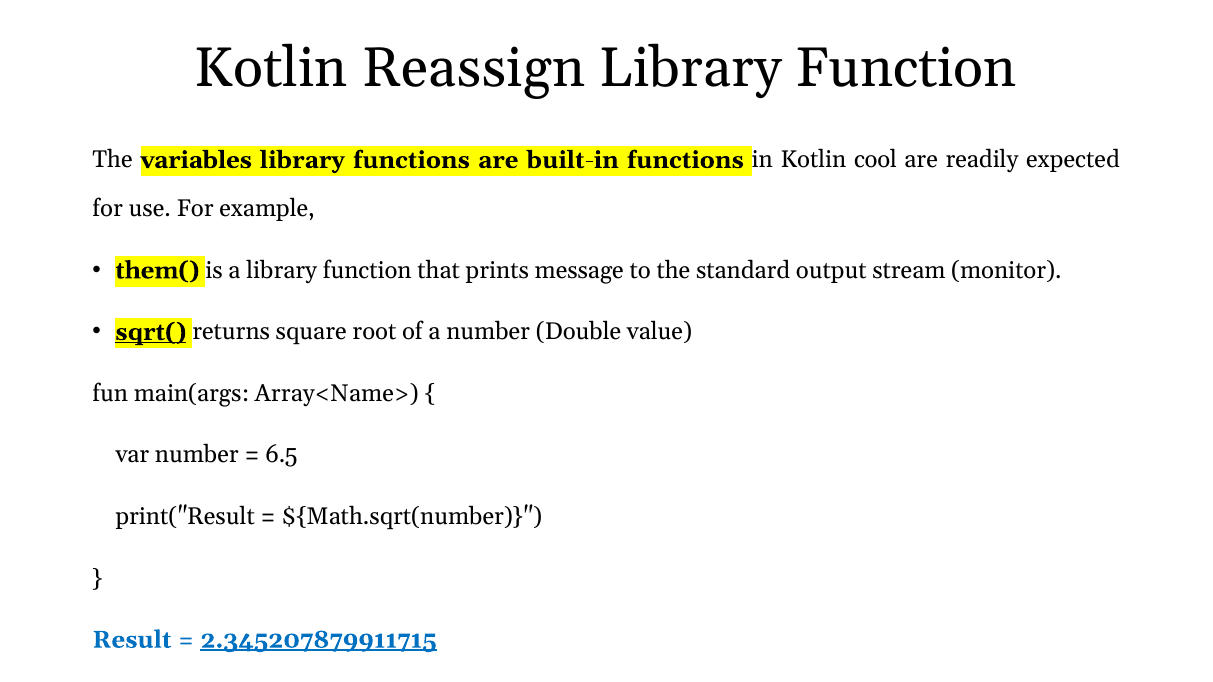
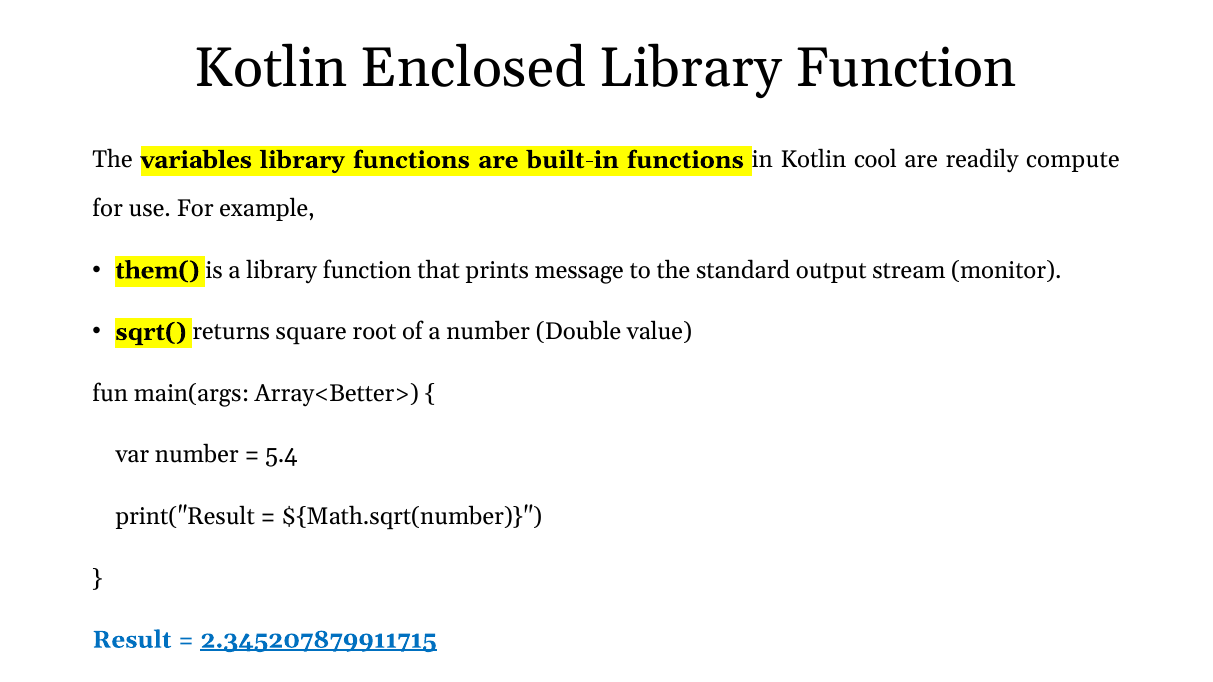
Reassign: Reassign -> Enclosed (474, 69)
expected: expected -> compute (1073, 160)
sqrt( underline: present -> none (151, 332)
Array<Name>: Array<Name> -> Array<Better> (337, 394)
6.5: 6.5 -> 5.4 (282, 455)
